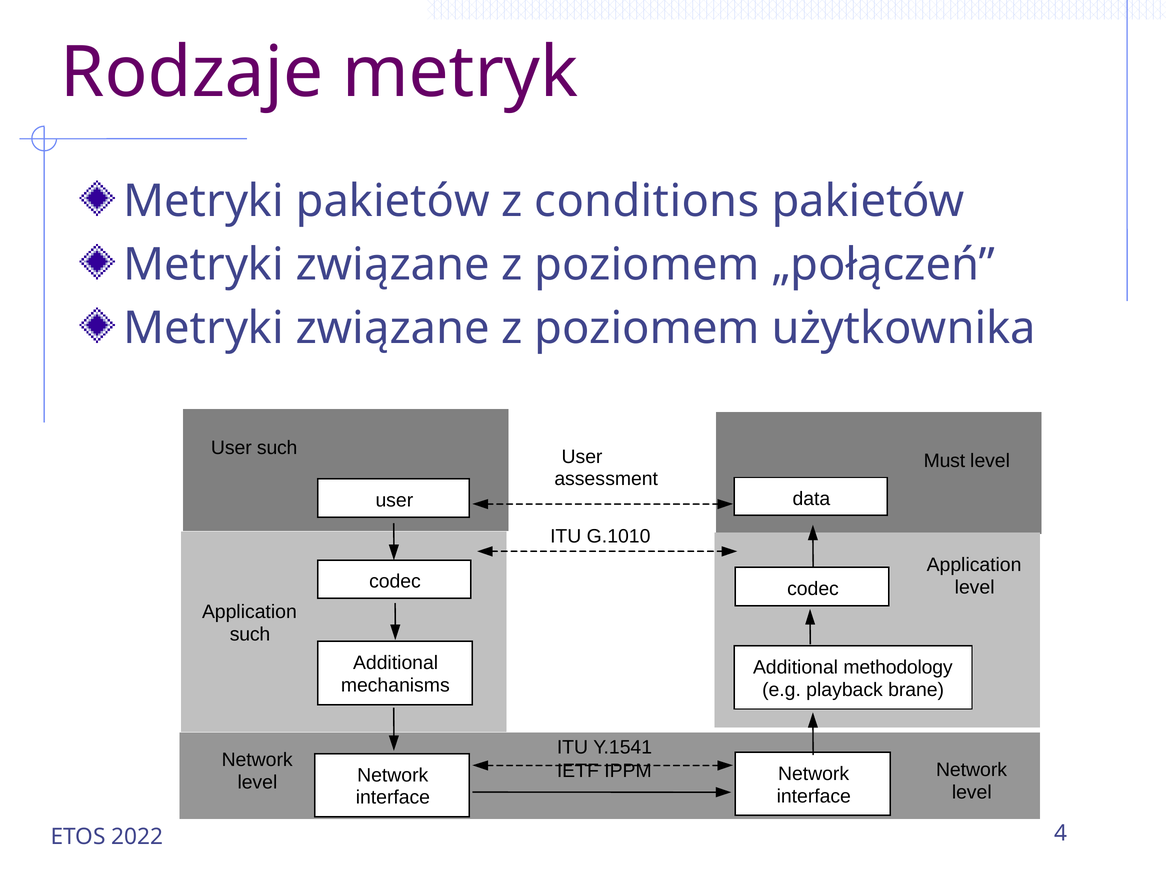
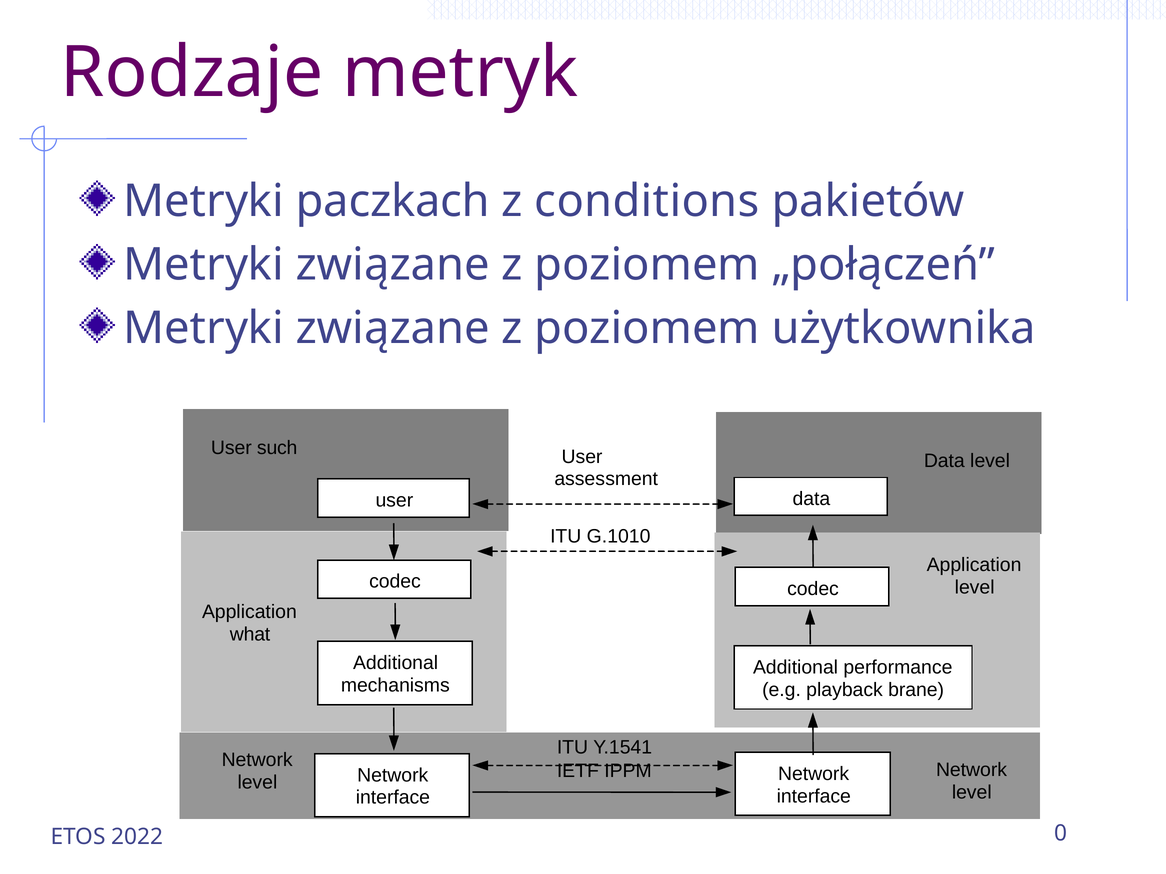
Metryki pakietów: pakietów -> paczkach (393, 201)
Must: Must -> Data (944, 461)
such: such -> what (250, 635)
methodology: methodology -> performance (898, 668)
4: 4 -> 0 (1061, 834)
